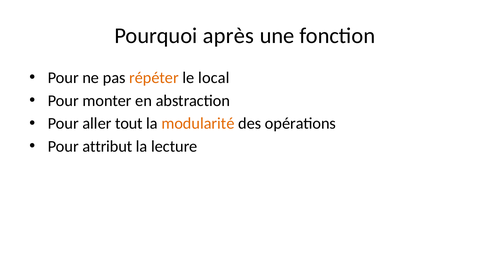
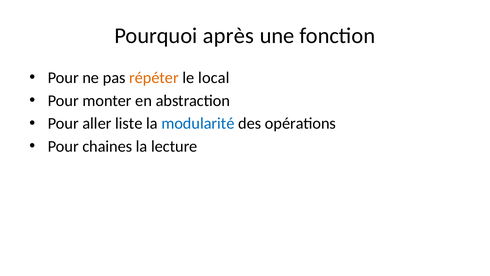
tout: tout -> liste (129, 123)
modularité colour: orange -> blue (198, 123)
attribut: attribut -> chaines (107, 146)
